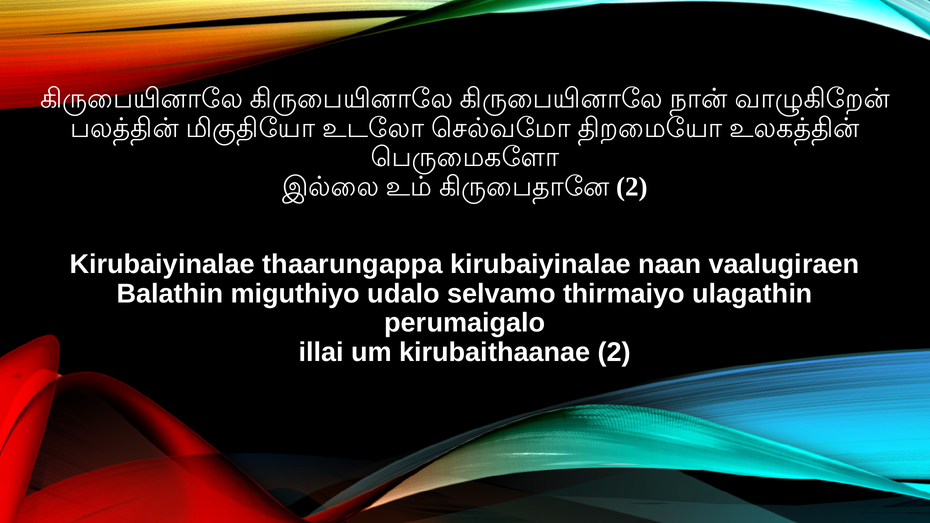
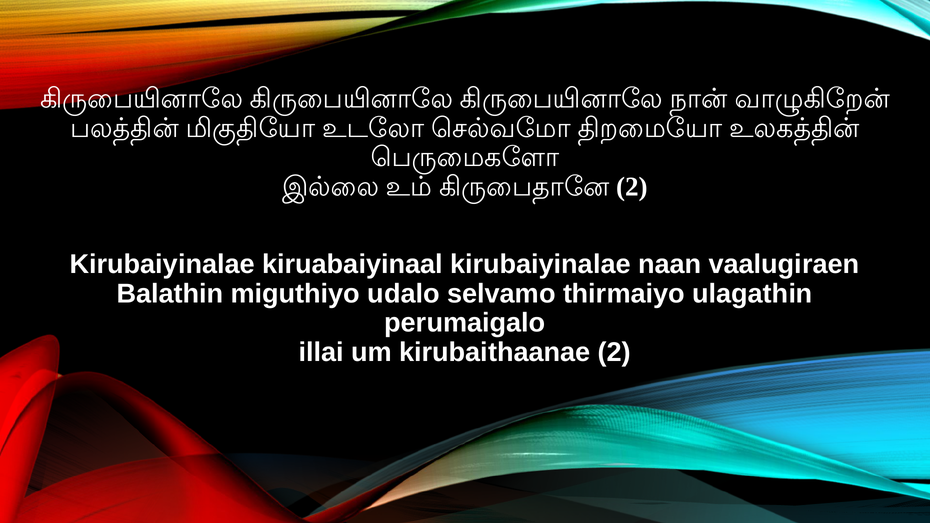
thaarungappa: thaarungappa -> kiruabaiyinaal (353, 265)
